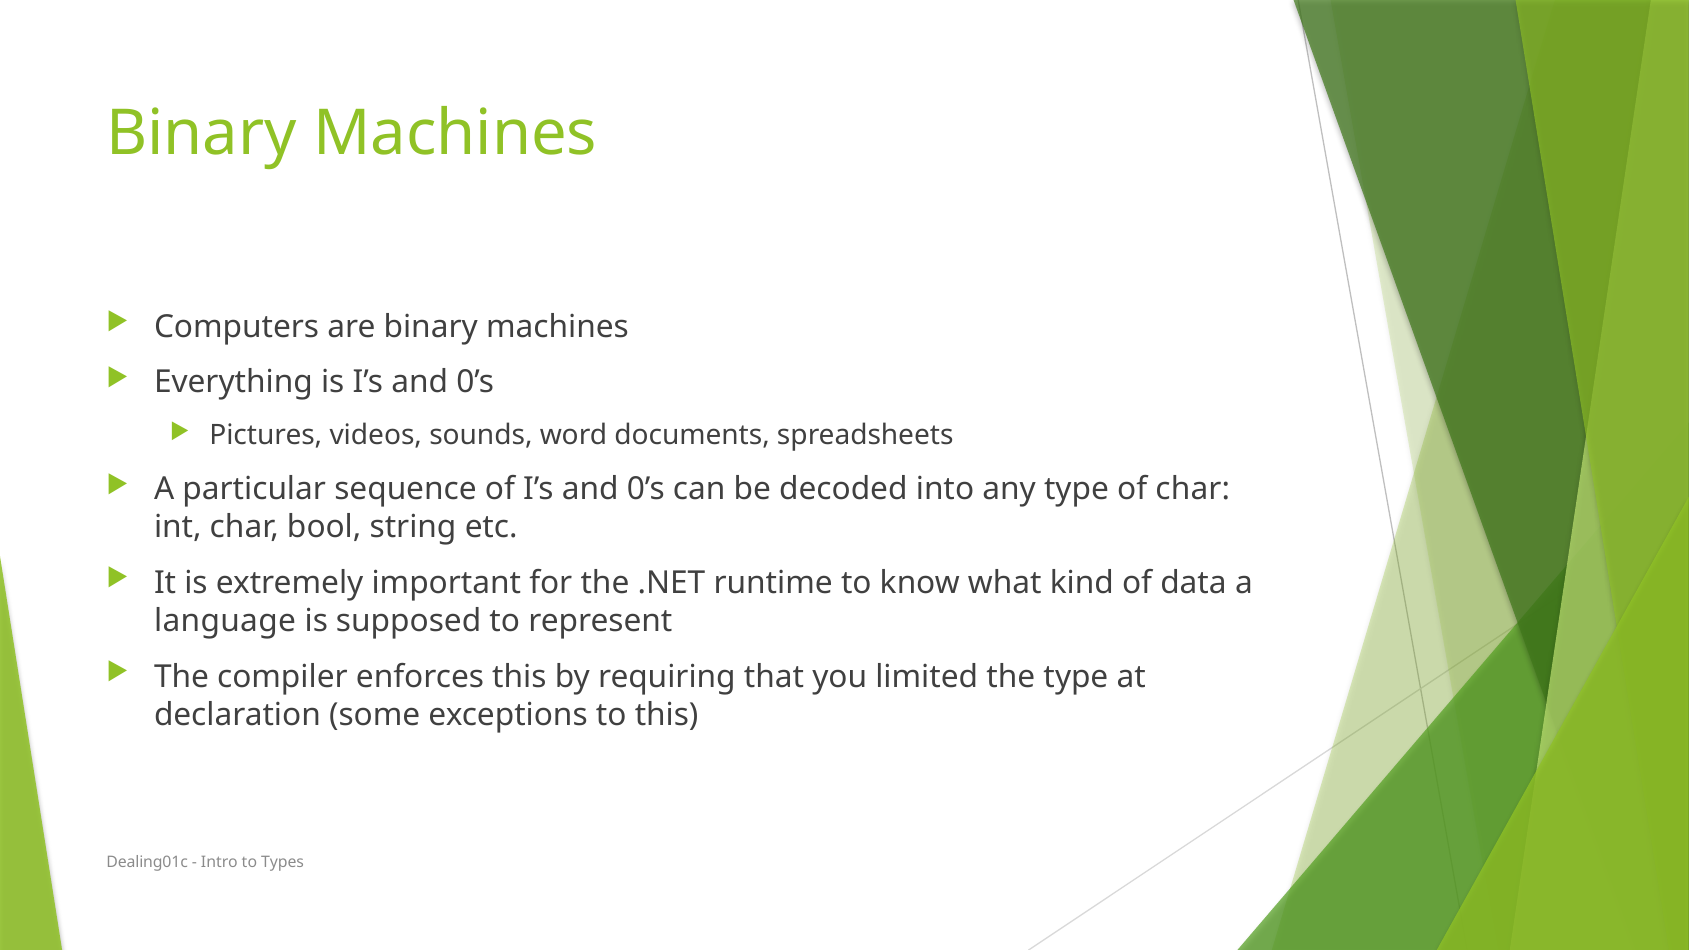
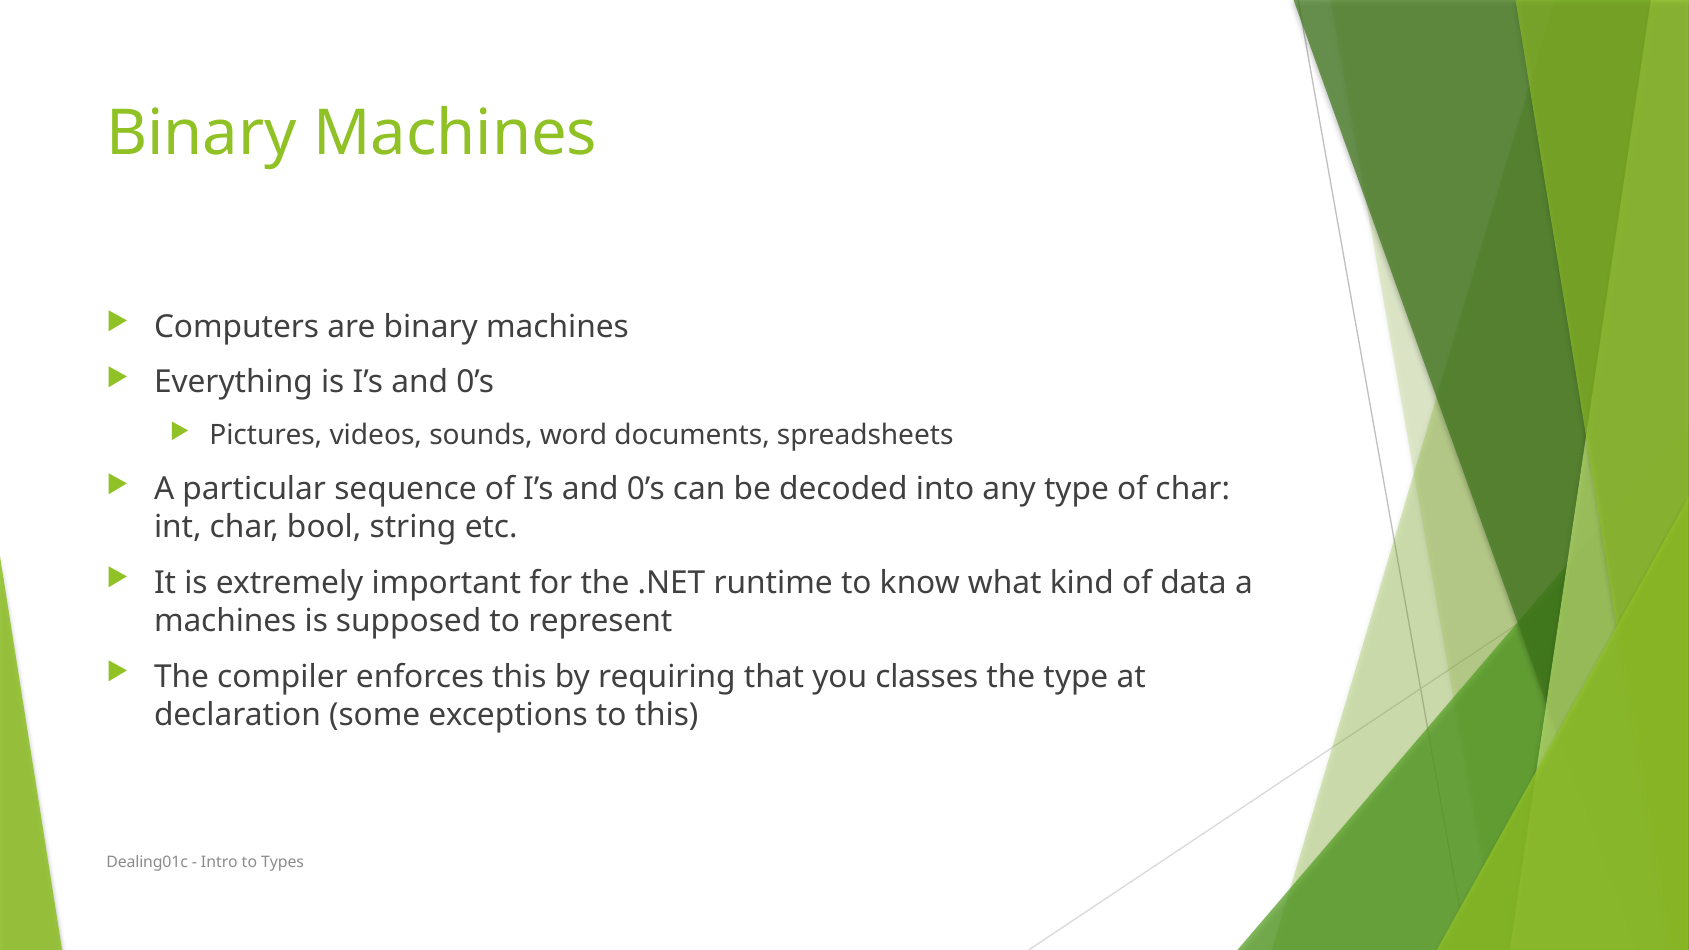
language: language -> machines (225, 621)
limited: limited -> classes (927, 677)
